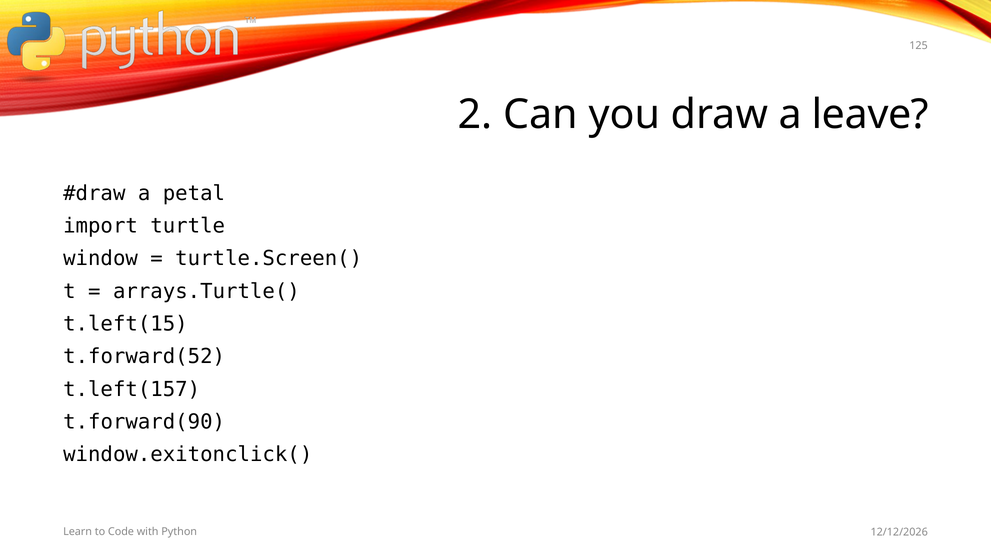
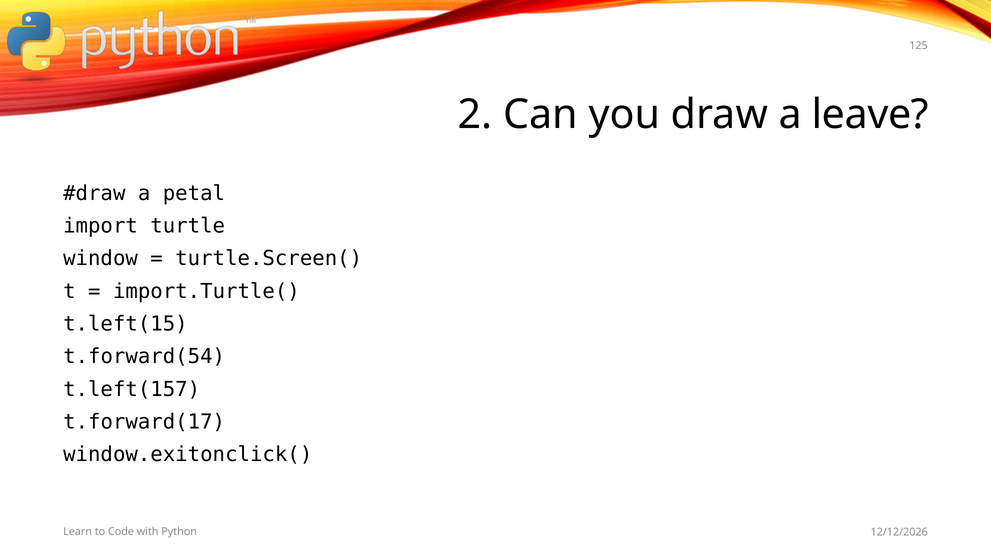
arrays.Turtle(: arrays.Turtle( -> import.Turtle( (206, 291)
t.forward(52: t.forward(52 -> t.forward(54 (144, 356)
t.forward(90: t.forward(90 -> t.forward(17 (144, 422)
